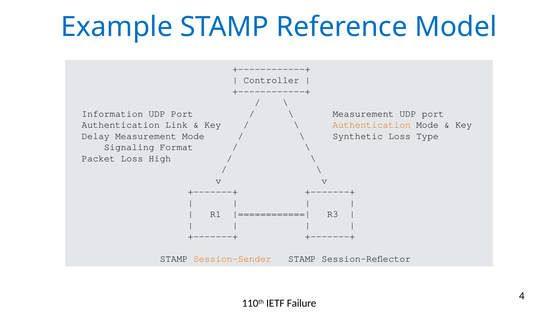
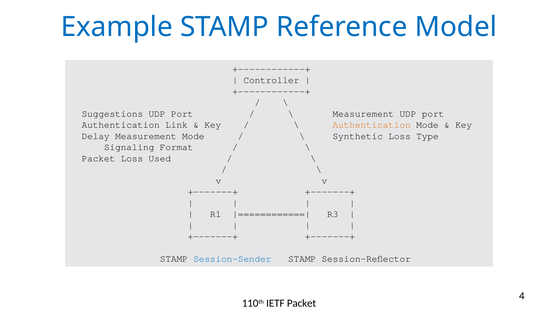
Information: Information -> Suggestions (112, 114)
High: High -> Used (160, 158)
Session-Sender colour: orange -> blue (232, 259)
IETF Failure: Failure -> Packet (302, 303)
